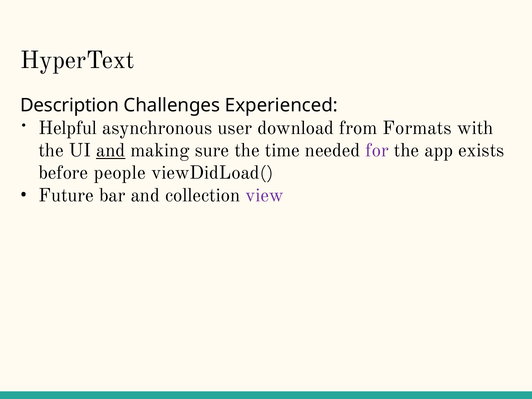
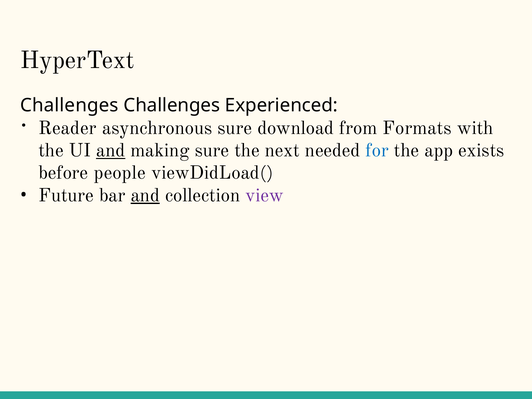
Description: Description -> Challenges (69, 105)
Helpful: Helpful -> Reader (68, 128)
asynchronous user: user -> sure (235, 128)
time: time -> next (282, 150)
for colour: purple -> blue (377, 150)
and underline: none -> present (145, 195)
